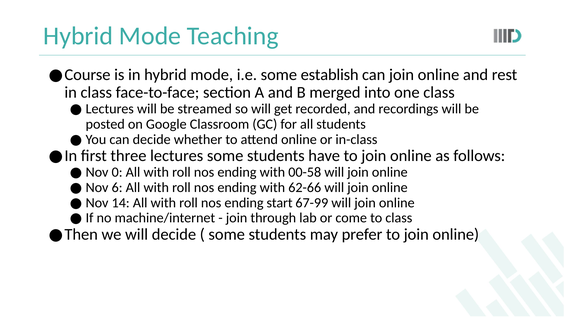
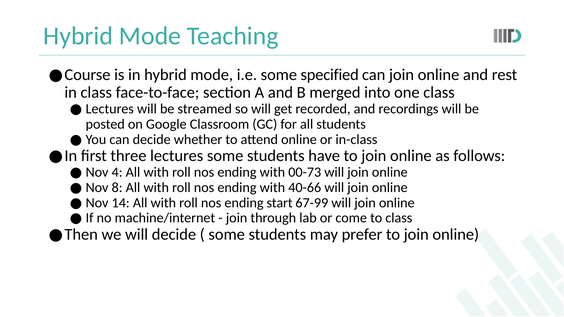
establish: establish -> specified (330, 75)
0: 0 -> 4 (117, 172)
00-58: 00-58 -> 00-73 (305, 172)
6: 6 -> 8 (117, 188)
62-66: 62-66 -> 40-66 (305, 188)
